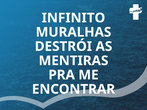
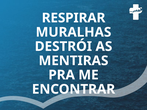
INFINITO: INFINITO -> RESPIRAR (74, 18)
